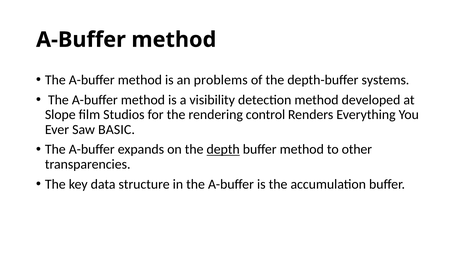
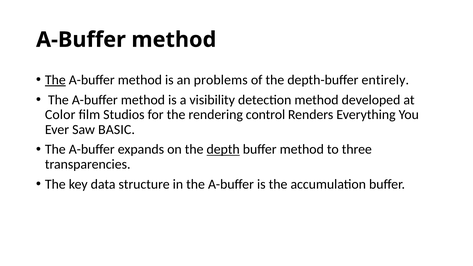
The underline: none -> present (55, 80)
systems: systems -> entirely (385, 80)
Slope: Slope -> Color (60, 115)
other: other -> three (357, 149)
